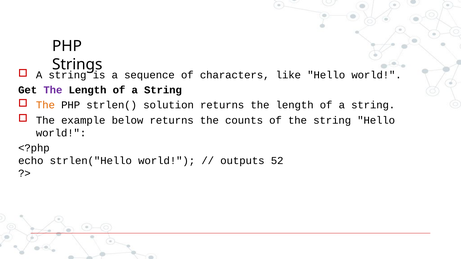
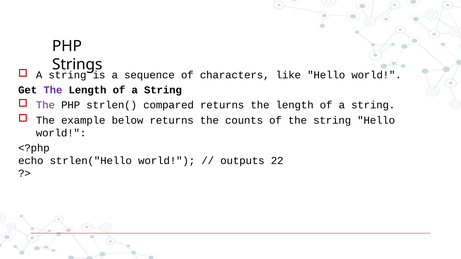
The colour: orange -> purple (45, 105)
solution: solution -> compared (169, 105)
52: 52 -> 22 (277, 161)
